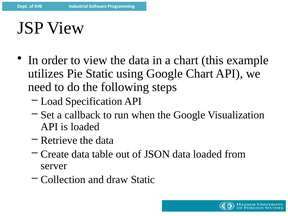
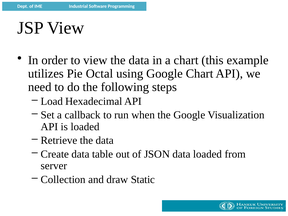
Pie Static: Static -> Octal (99, 74)
Specification: Specification -> Hexadecimal (94, 101)
